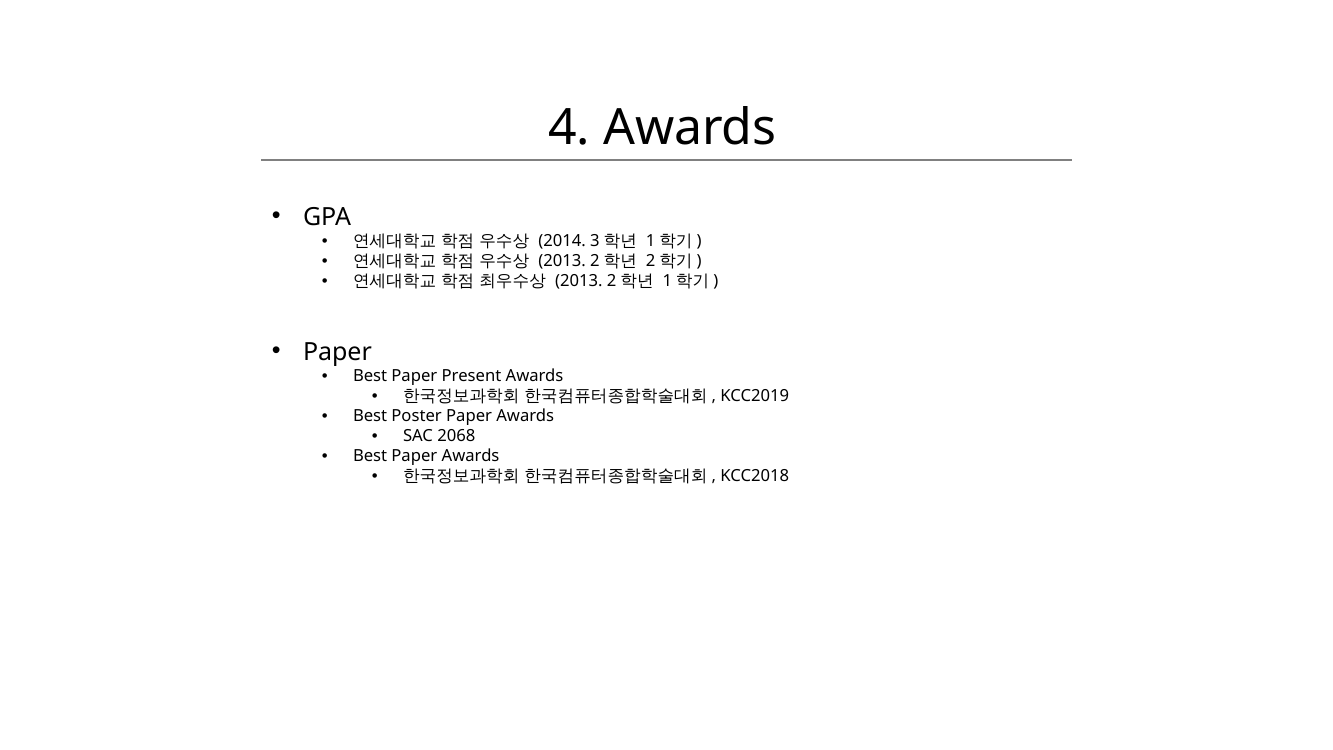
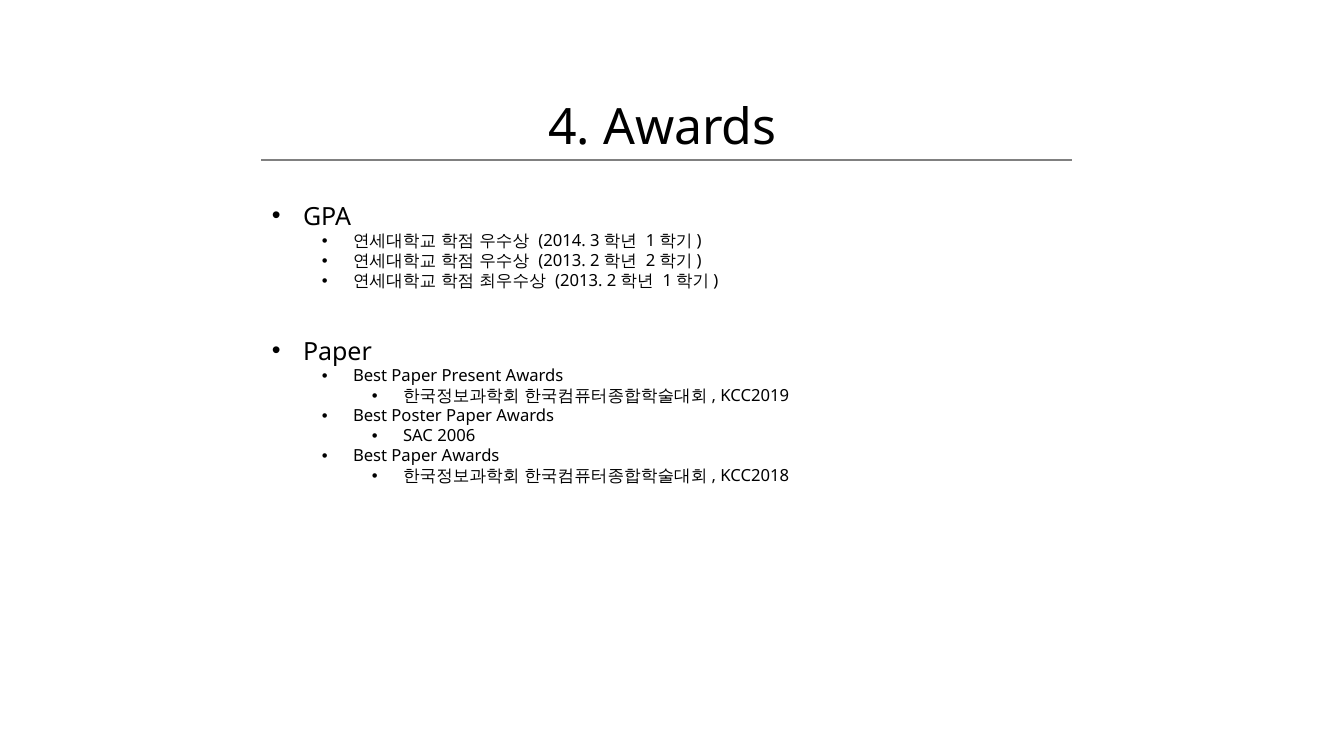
2068: 2068 -> 2006 (456, 436)
